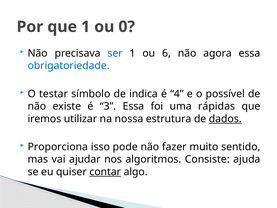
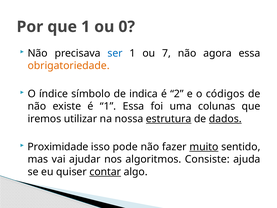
6: 6 -> 7 (167, 53)
obrigatoriedade colour: blue -> orange (69, 66)
testar: testar -> índice (54, 94)
4: 4 -> 2 (177, 94)
possível: possível -> códigos (225, 94)
é 3: 3 -> 1 (108, 106)
rápidas: rápidas -> colunas (217, 106)
estrutura underline: none -> present (169, 119)
Proporciona: Proporciona -> Proximidade (58, 147)
muito underline: none -> present (204, 147)
